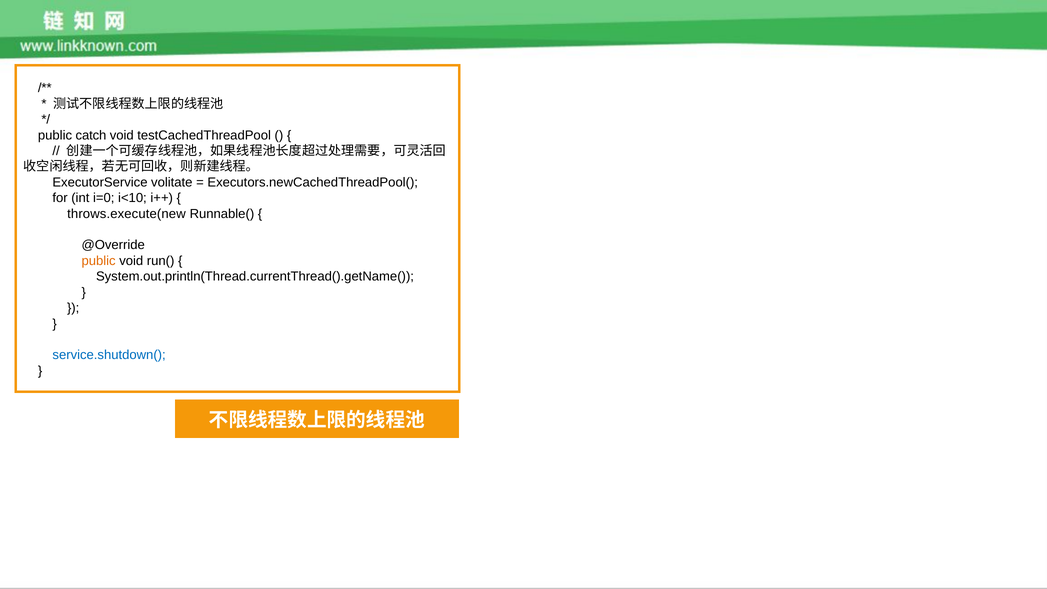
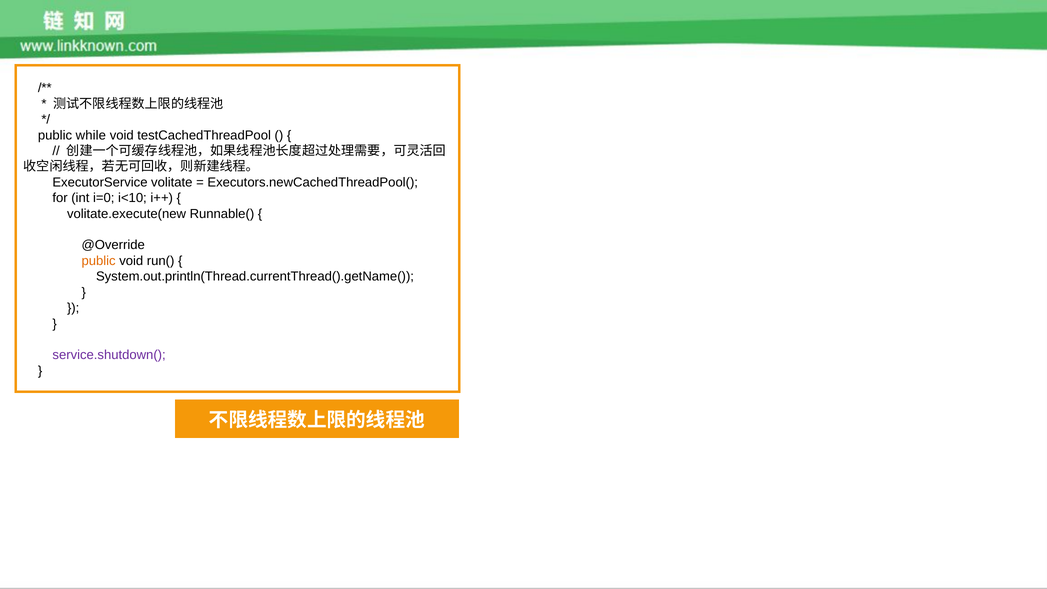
catch: catch -> while (91, 135)
throws.execute(new: throws.execute(new -> volitate.execute(new (127, 214)
service.shutdown( colour: blue -> purple (109, 355)
